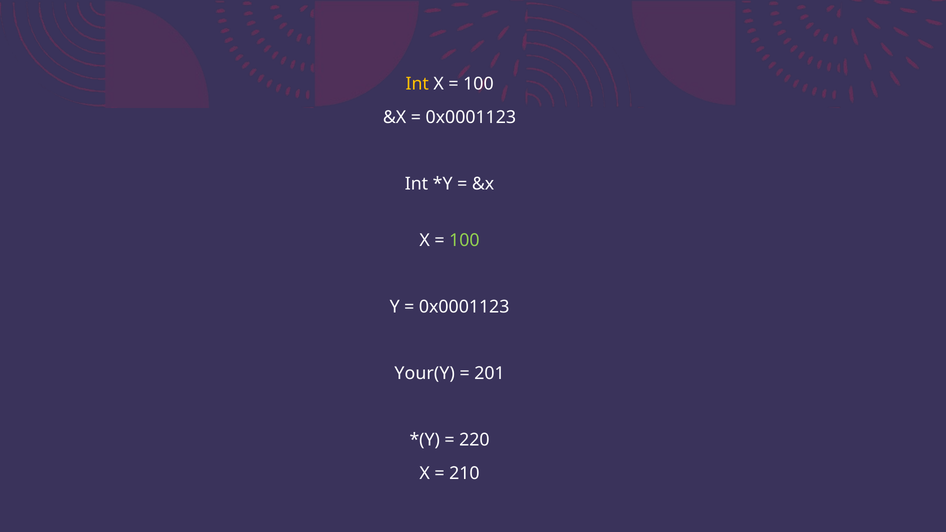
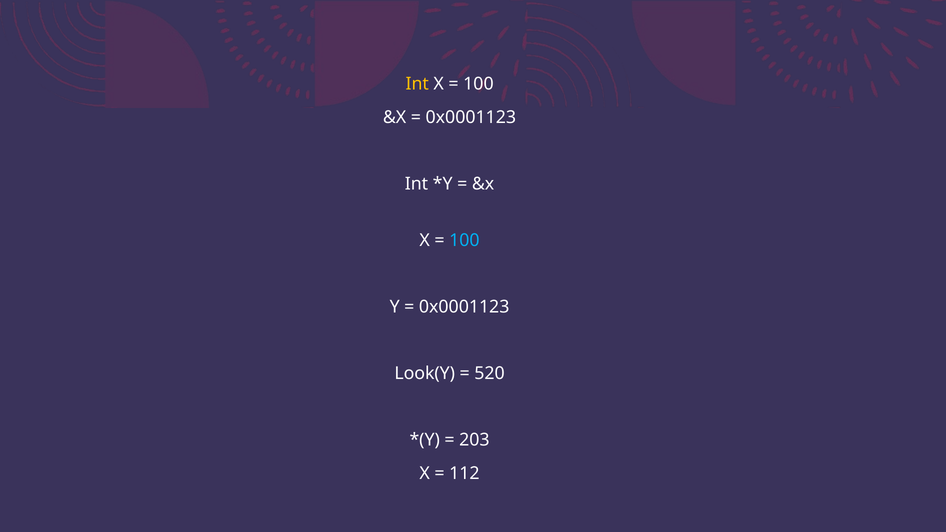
100 colour: light green -> light blue (464, 240)
Your(Y: Your(Y -> Look(Y (425, 374)
201: 201 -> 520 (489, 374)
220: 220 -> 203 (474, 440)
210: 210 -> 112 (464, 473)
